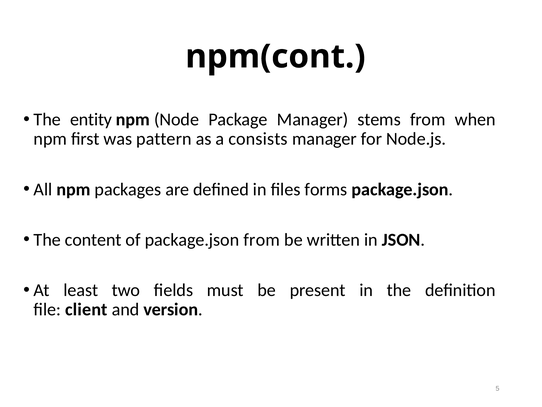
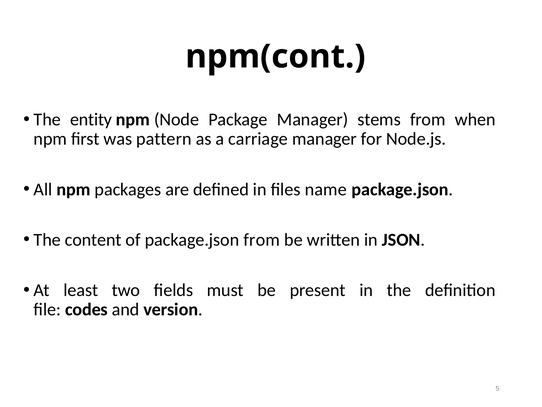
consists: consists -> carriage (258, 139)
forms: forms -> name (326, 189)
client: client -> codes (87, 309)
